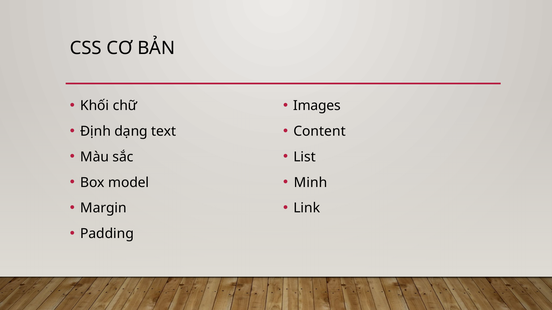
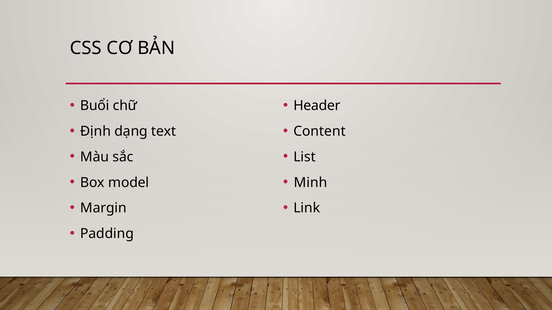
Khối: Khối -> Buổi (95, 106)
Images: Images -> Header (317, 106)
